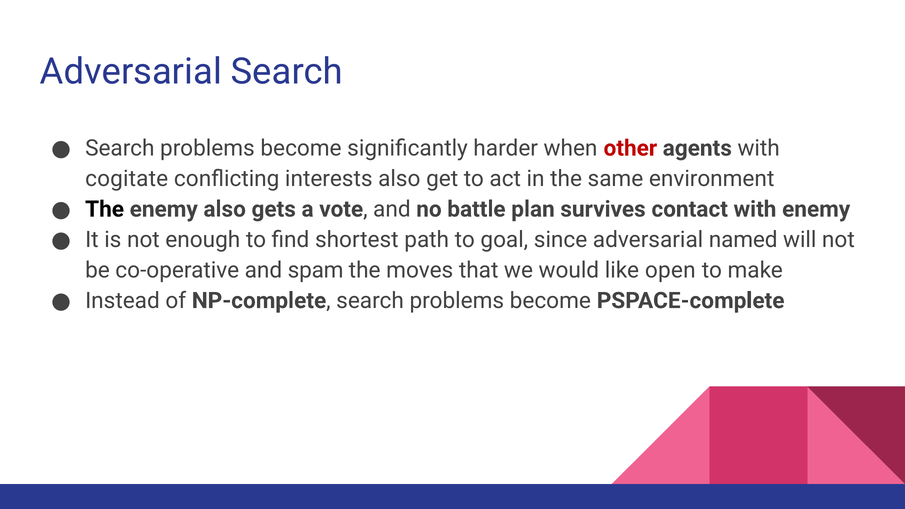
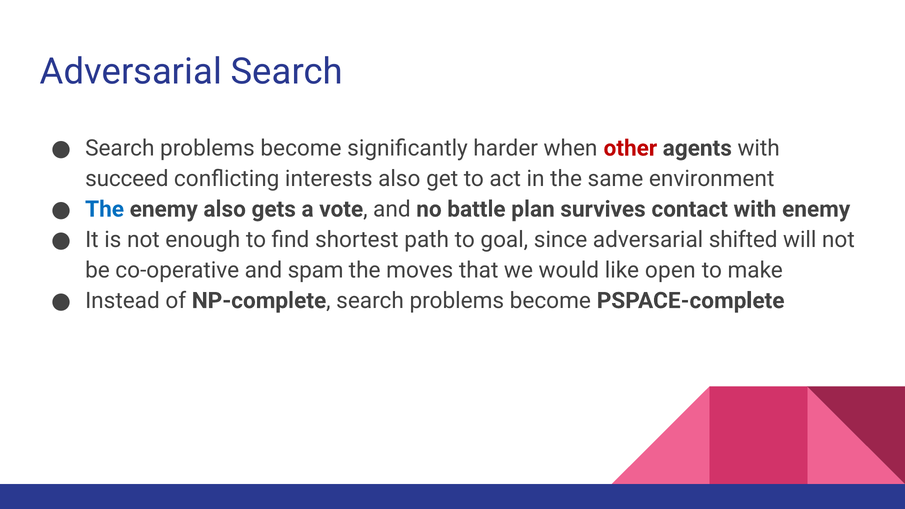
cogitate: cogitate -> succeed (127, 179)
The colour: black -> blue (105, 209)
named: named -> shifted (743, 240)
